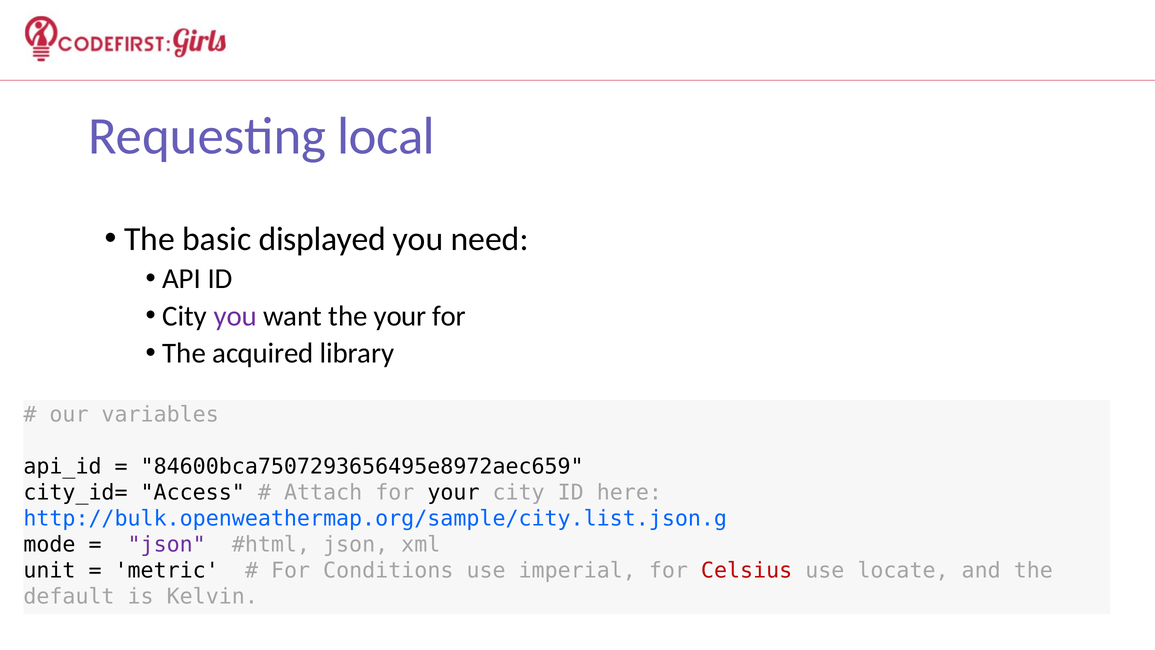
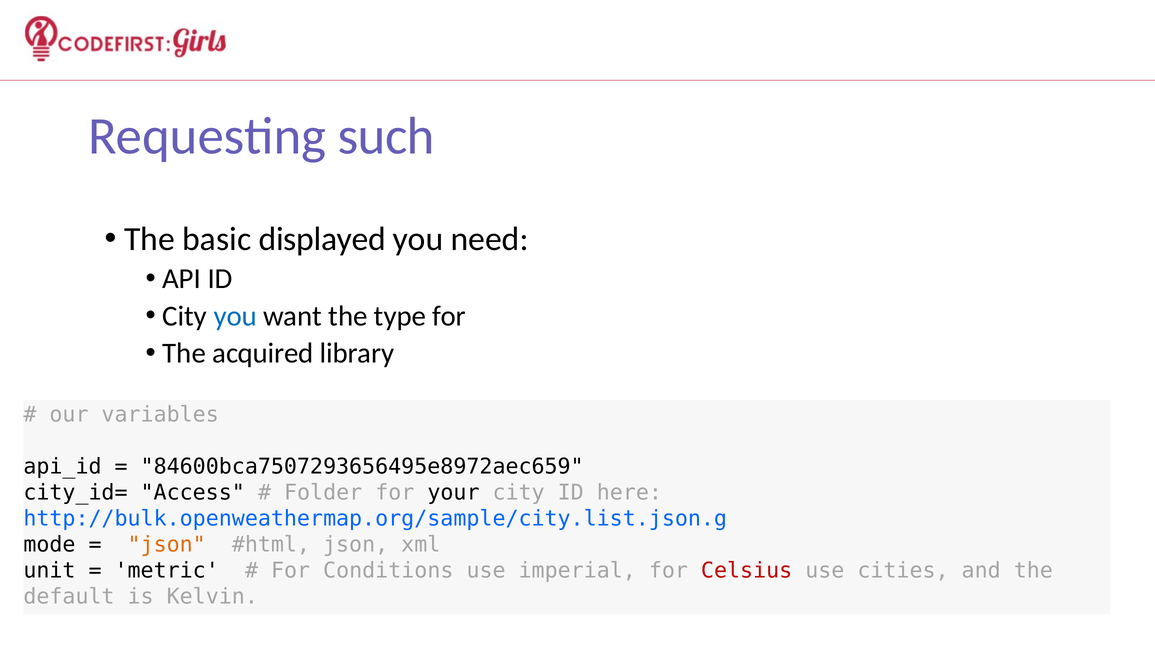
local: local -> such (386, 136)
you colour: purple -> blue (235, 316)
the your: your -> type (400, 316)
Attach: Attach -> Folder (323, 492)
json colour: purple -> orange (167, 544)
locate: locate -> cities (903, 570)
